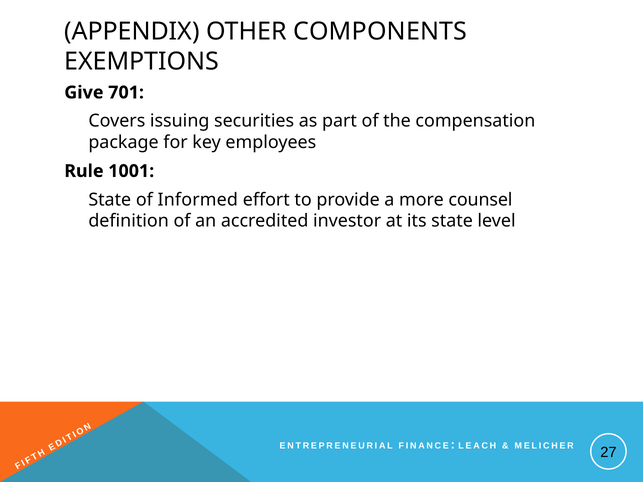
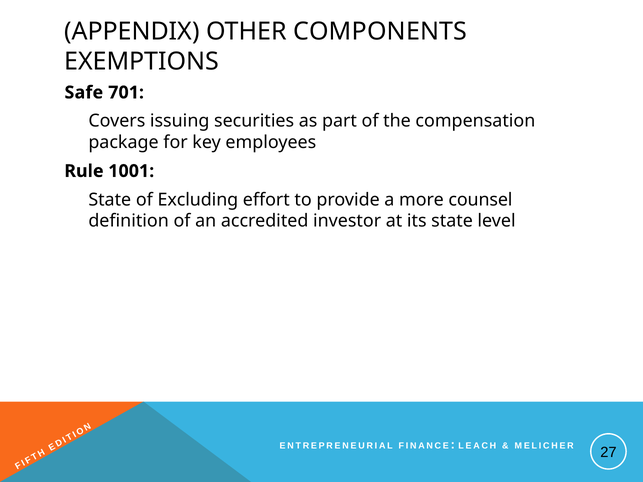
Give: Give -> Safe (84, 93)
Informed: Informed -> Excluding (198, 200)
